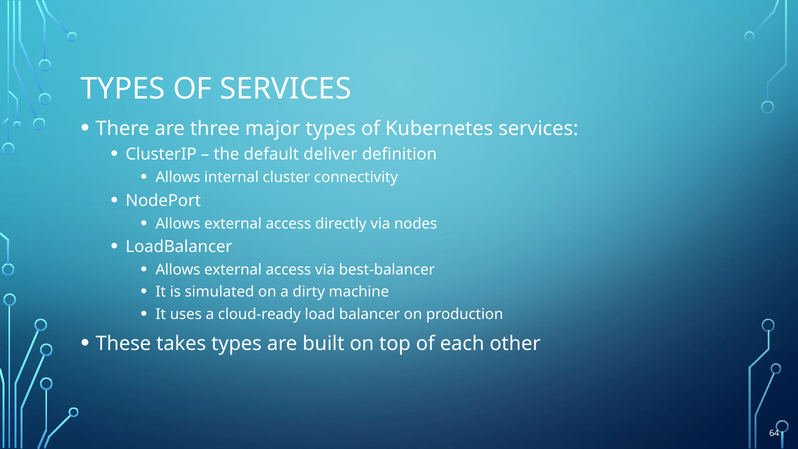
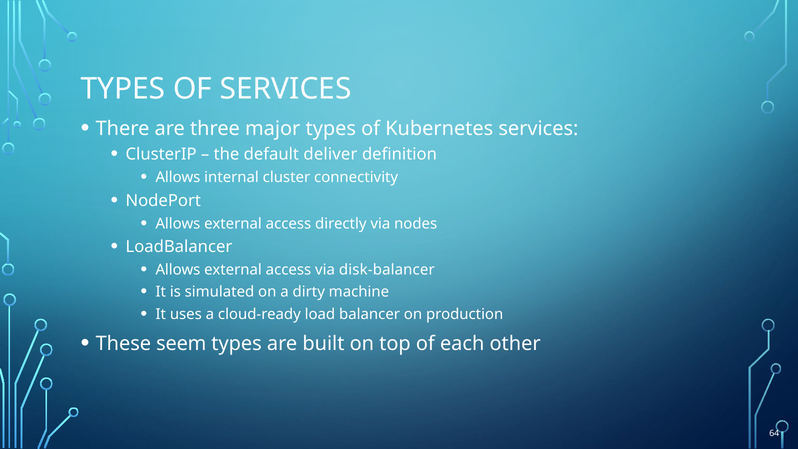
best-balancer: best-balancer -> disk-balancer (387, 270)
takes: takes -> seem (181, 344)
